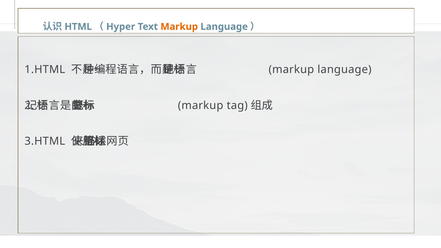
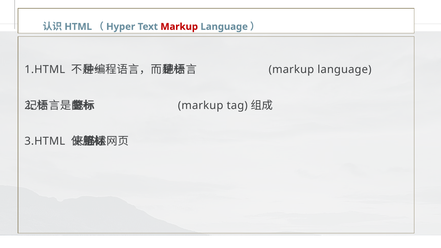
Markup colour: orange -> red (179, 27)
